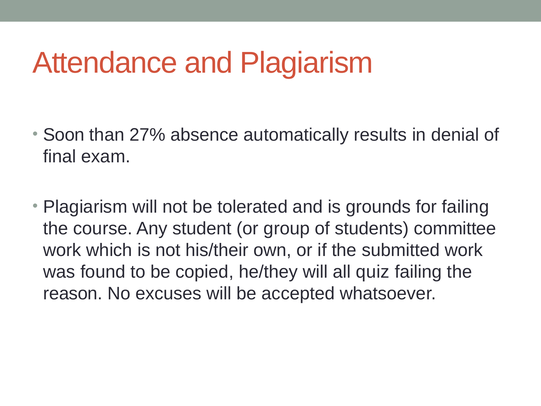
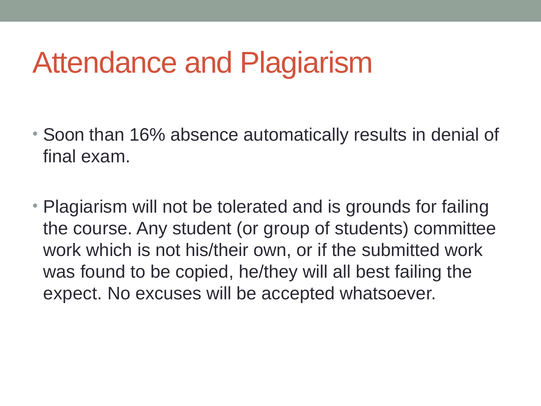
27%: 27% -> 16% (147, 135)
quiz: quiz -> best (373, 272)
reason: reason -> expect (73, 293)
